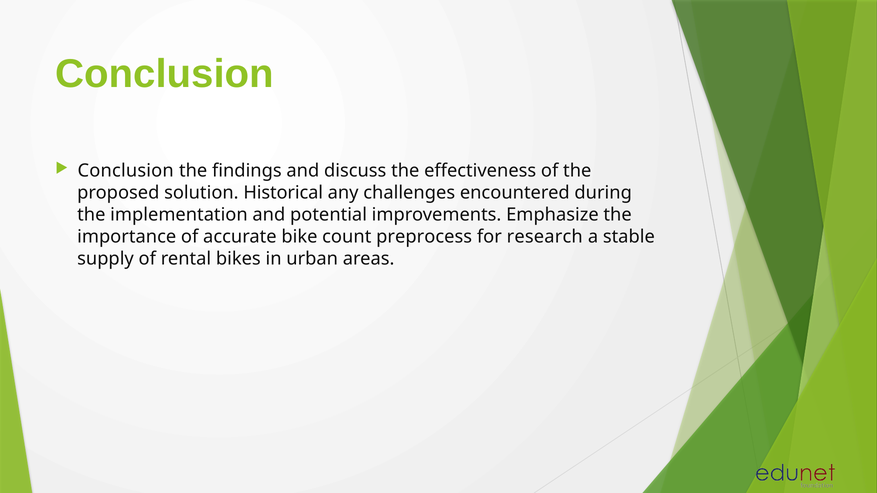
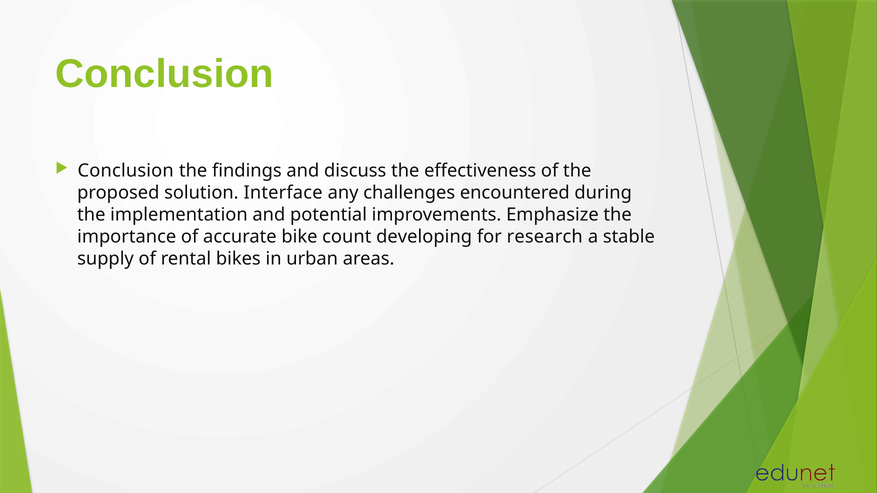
Historical: Historical -> Interface (283, 193)
preprocess: preprocess -> developing (424, 237)
